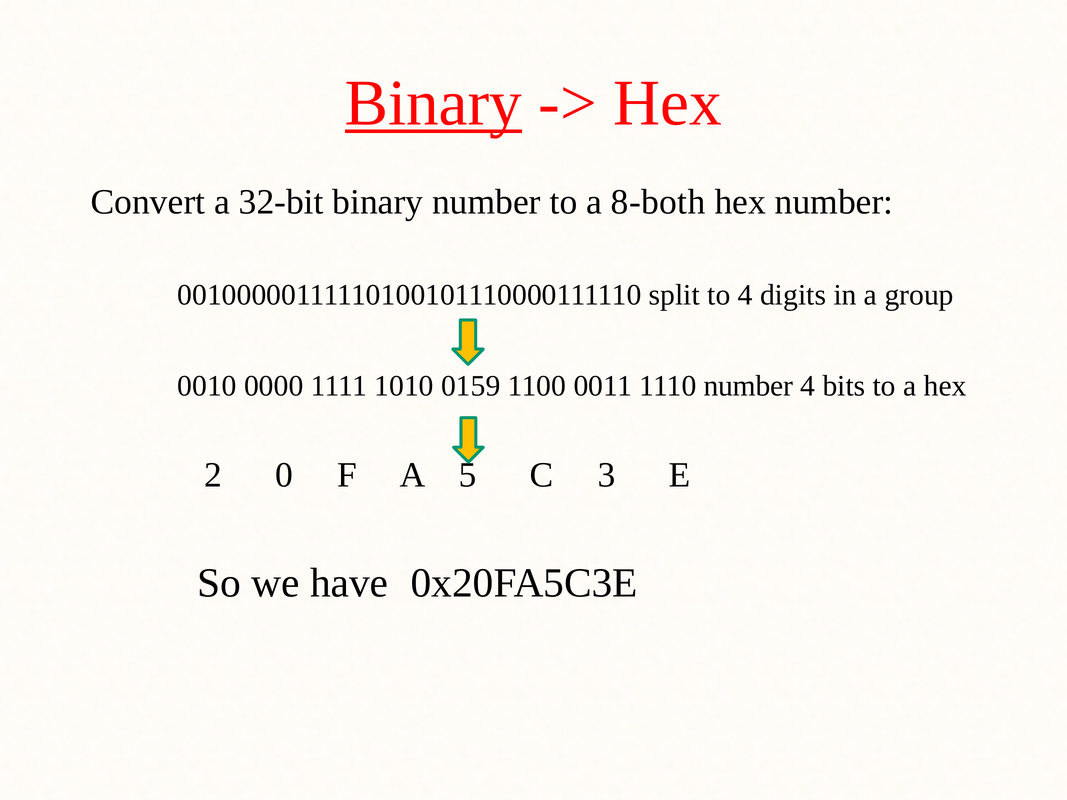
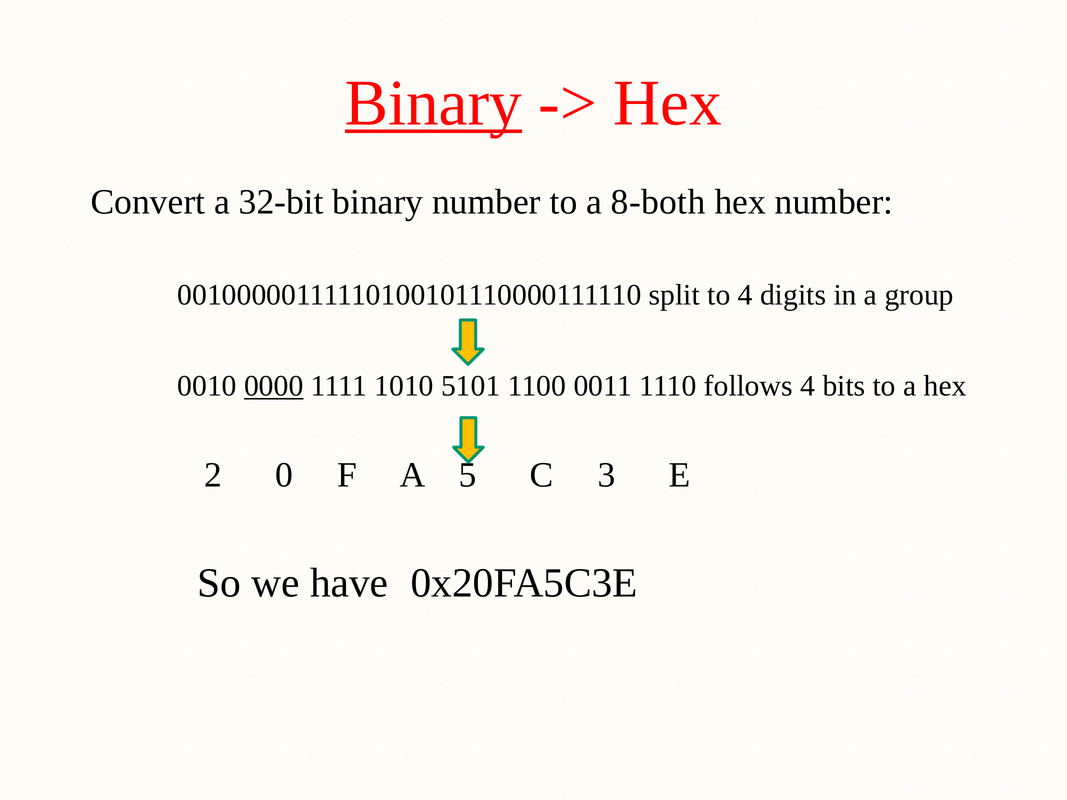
0000 underline: none -> present (274, 386)
0159: 0159 -> 5101 (471, 386)
1110 number: number -> follows (748, 386)
